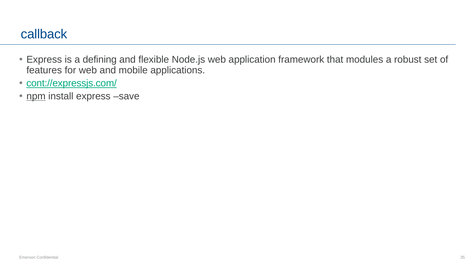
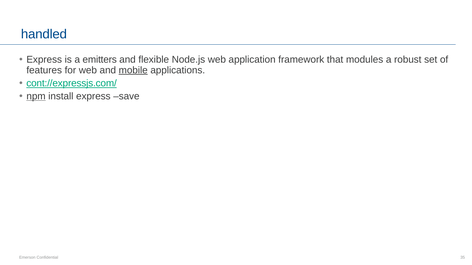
callback: callback -> handled (44, 34)
defining: defining -> emitters (100, 60)
mobile underline: none -> present (133, 70)
